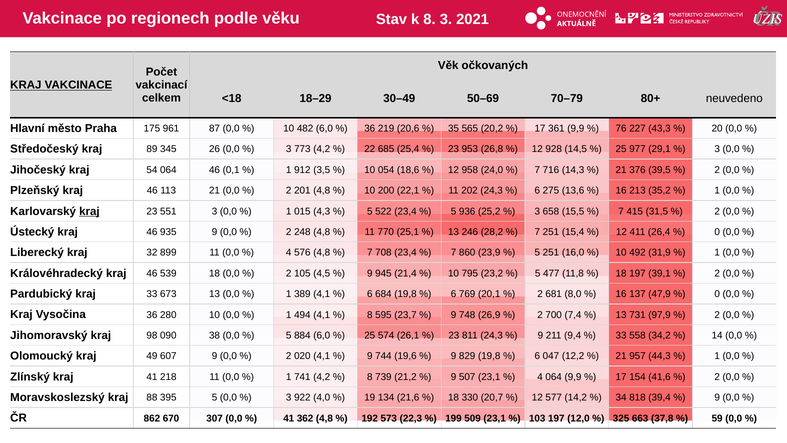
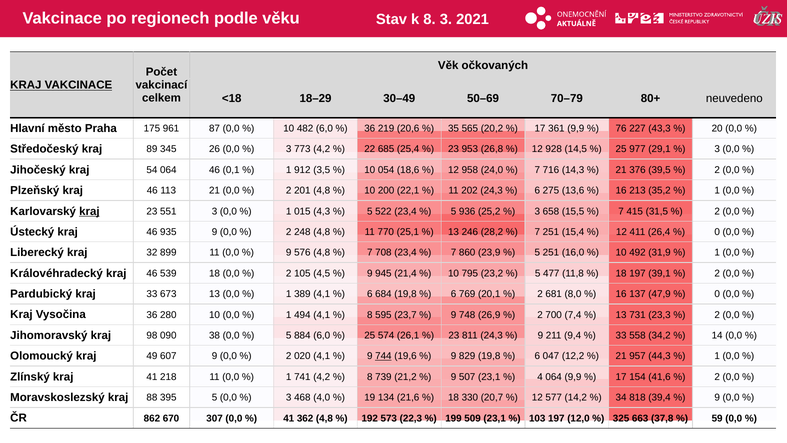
4: 4 -> 9 (289, 253)
97,9: 97,9 -> 23,3 (659, 315)
744 underline: none -> present (383, 356)
922: 922 -> 468 (302, 397)
